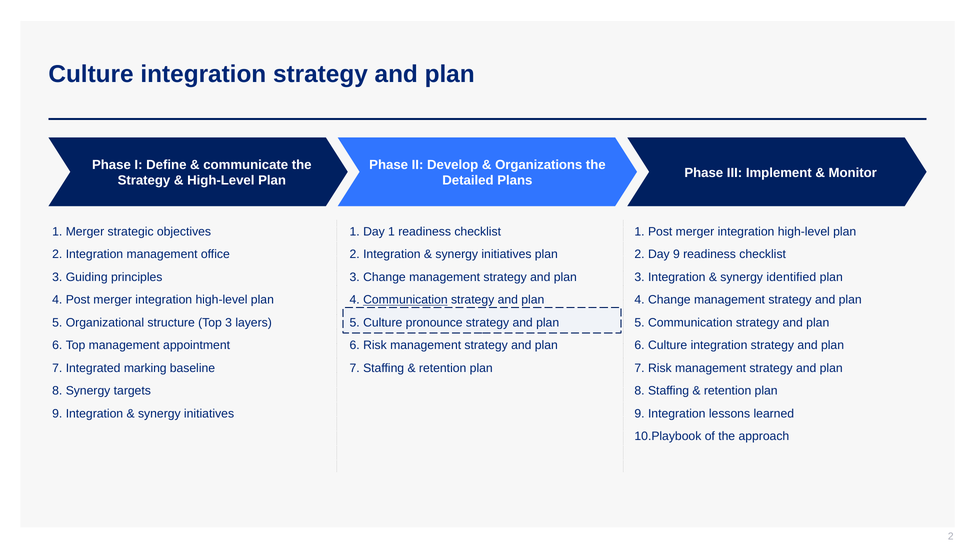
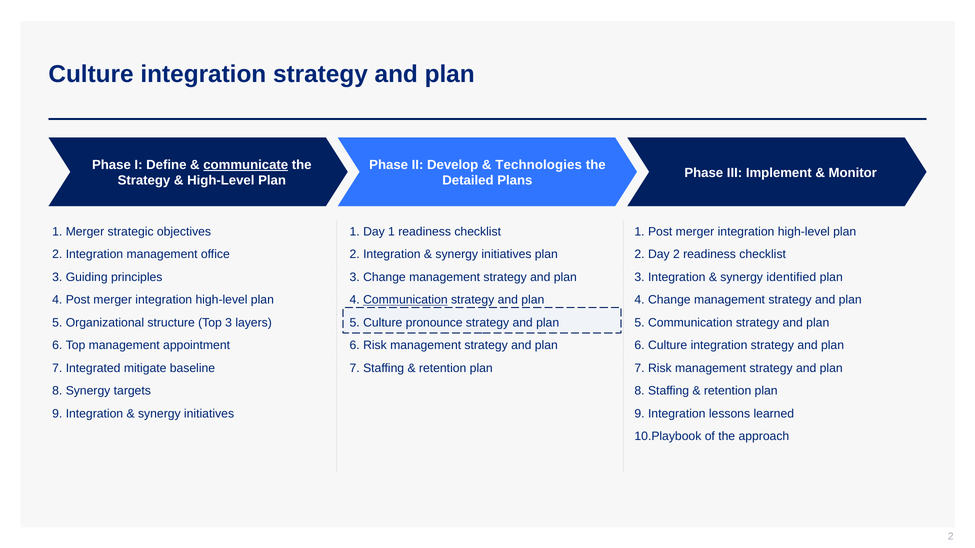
communicate underline: none -> present (246, 165)
Organizations: Organizations -> Technologies (539, 165)
Day 9: 9 -> 2 (676, 255)
marking: marking -> mitigate (145, 368)
